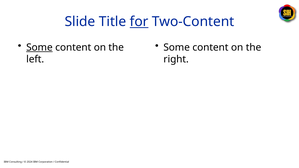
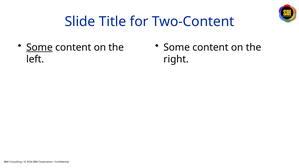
for underline: present -> none (139, 22)
